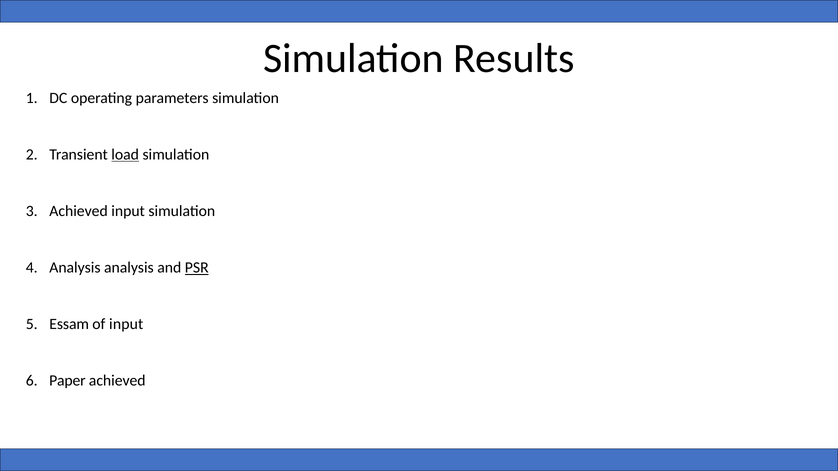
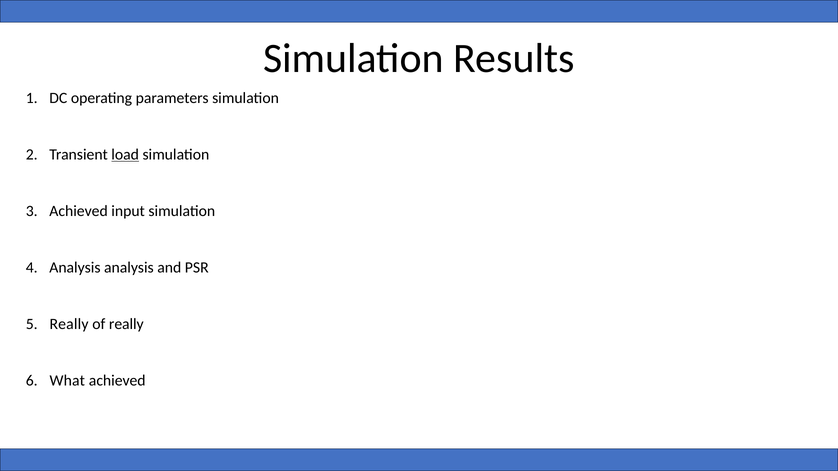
PSR underline: present -> none (197, 268)
Essam: Essam -> Really (69, 324)
of input: input -> really (126, 324)
Paper: Paper -> What (67, 381)
